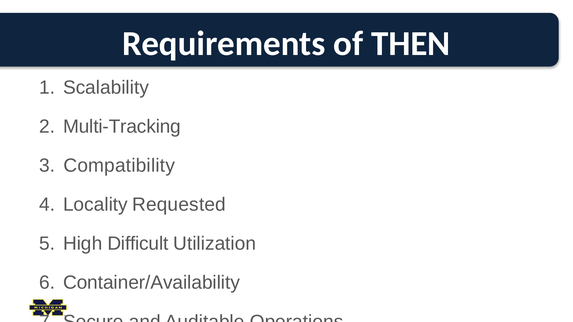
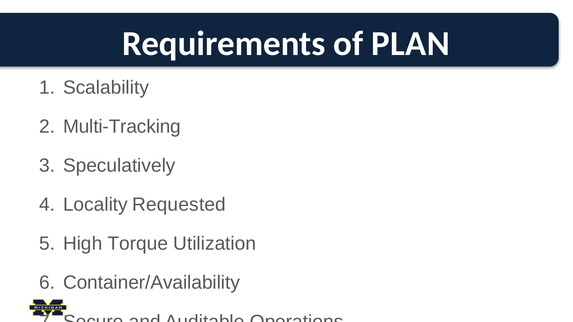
THEN: THEN -> PLAN (411, 44)
Compatibility: Compatibility -> Speculatively (119, 166)
Difficult: Difficult -> Torque (138, 244)
